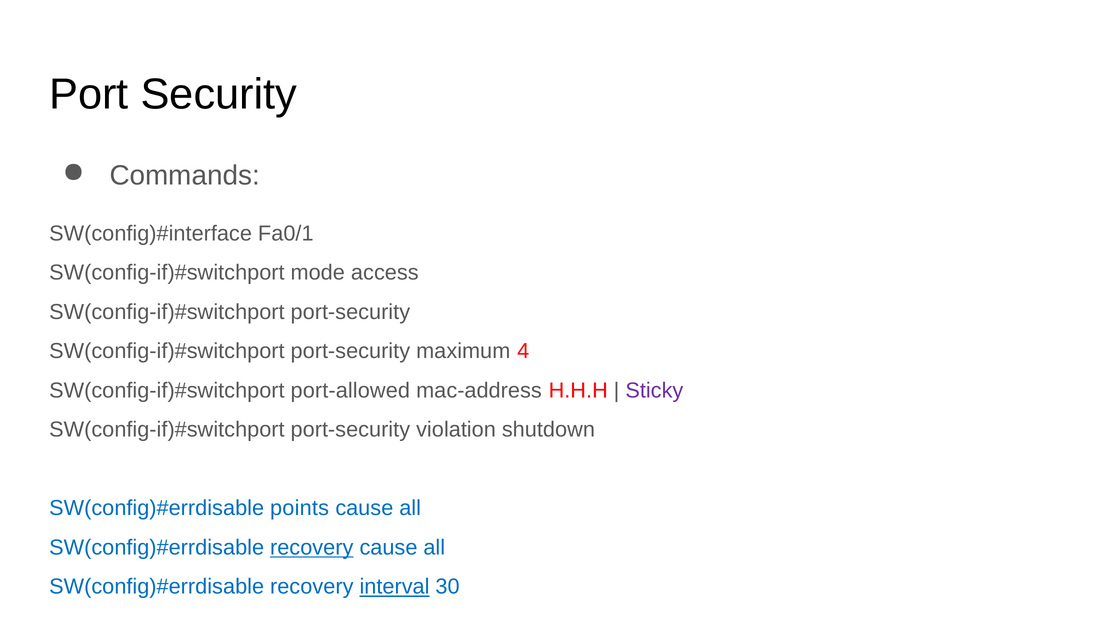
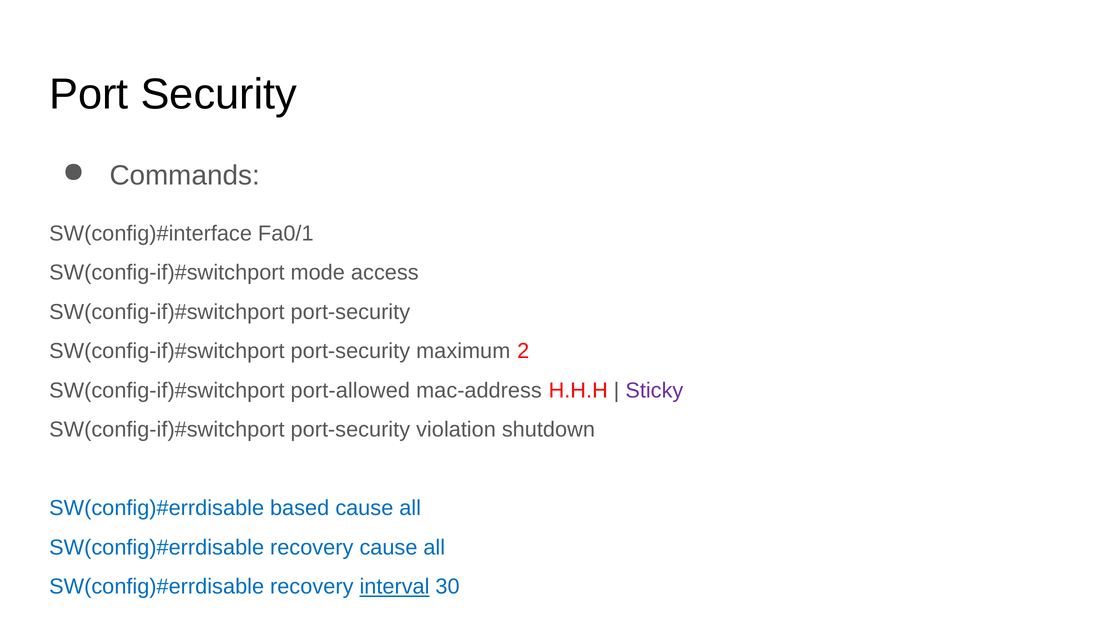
4: 4 -> 2 (523, 351)
points: points -> based (300, 508)
recovery underline: present -> none (312, 547)
